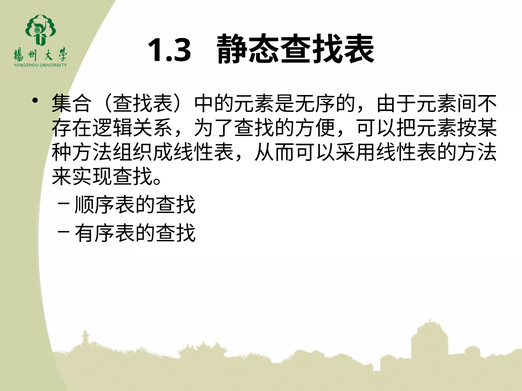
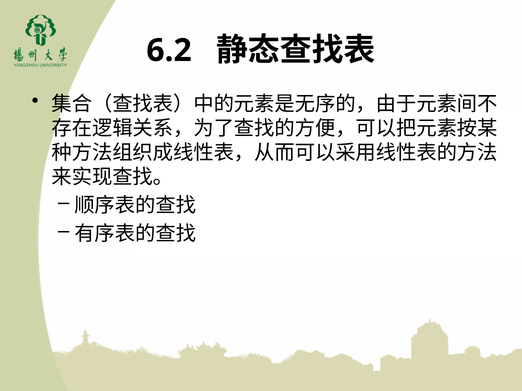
1.3: 1.3 -> 6.2 (169, 51)
